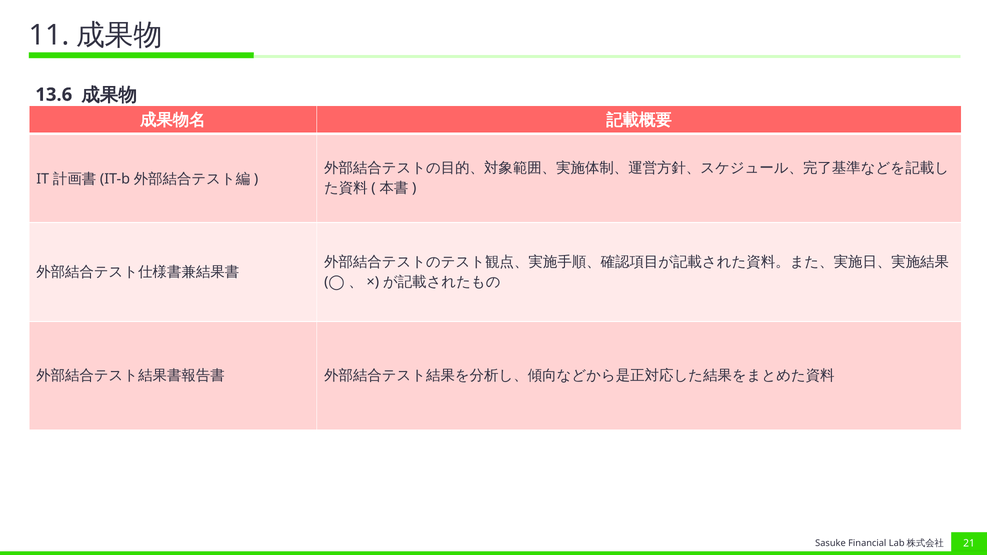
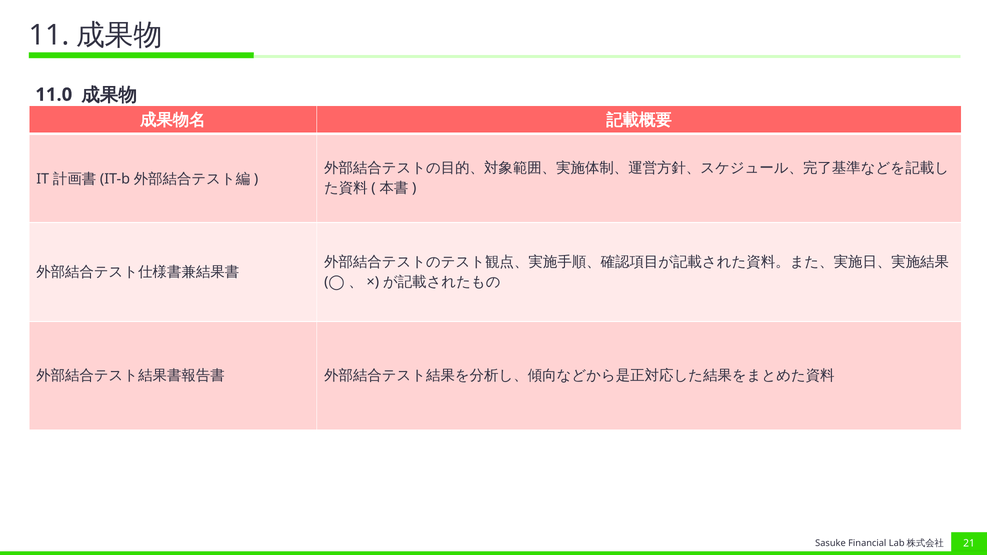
13.6: 13.6 -> 11.0 (54, 95)
